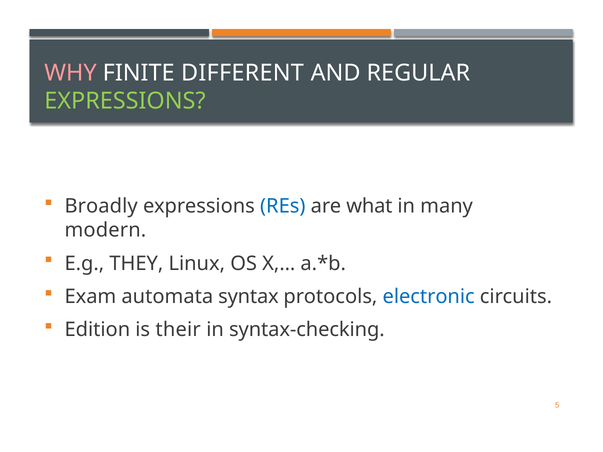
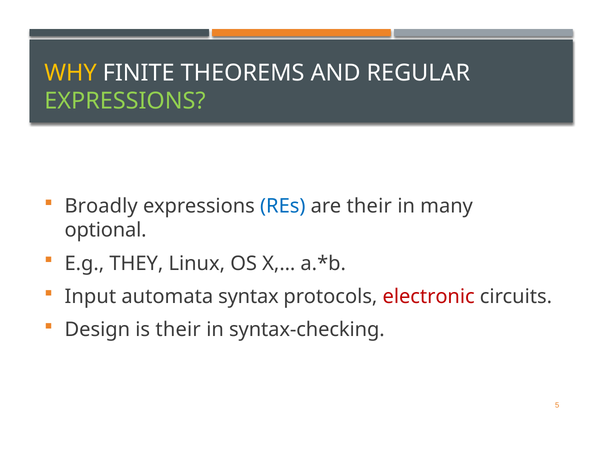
WHY colour: pink -> yellow (71, 73)
DIFFERENT: DIFFERENT -> THEOREMS (243, 73)
are what: what -> their (369, 206)
modern: modern -> optional (106, 230)
Exam: Exam -> Input (90, 297)
electronic colour: blue -> red (429, 297)
Edition: Edition -> Design (97, 330)
